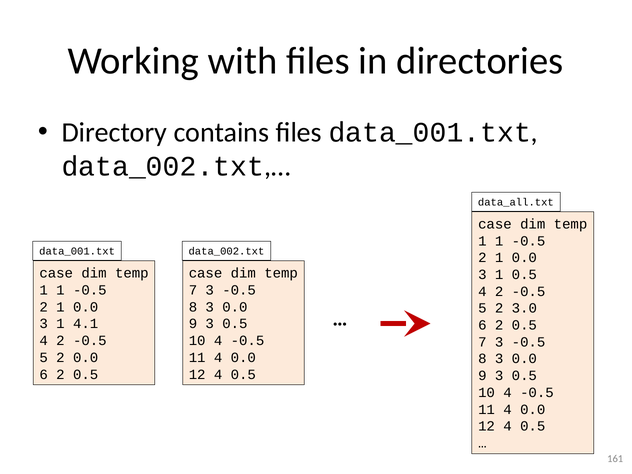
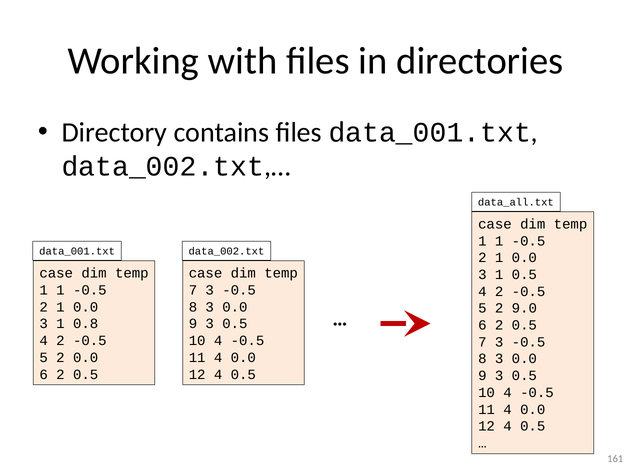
3.0: 3.0 -> 9.0 (524, 308)
4.1: 4.1 -> 0.8 (86, 324)
